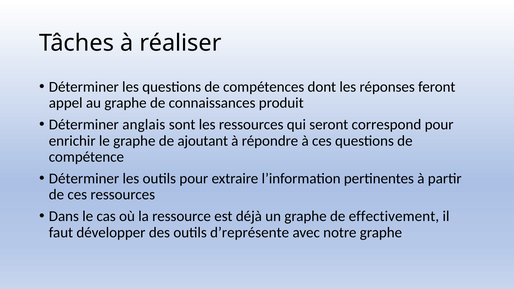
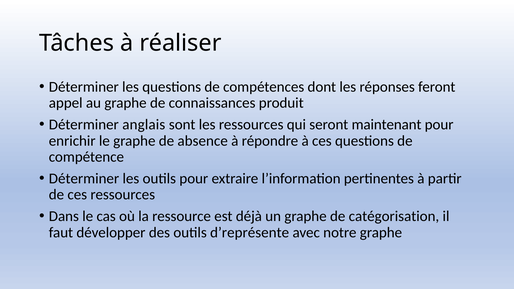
correspond: correspond -> maintenant (387, 125)
ajoutant: ajoutant -> absence (203, 141)
effectivement: effectivement -> catégorisation (394, 216)
